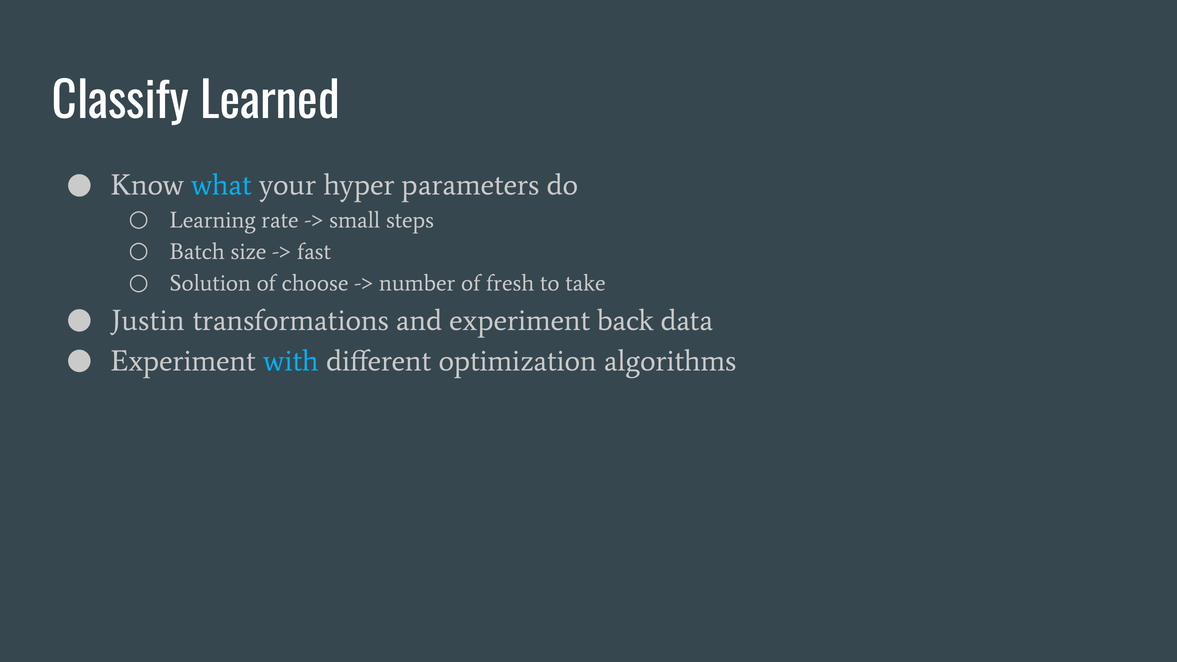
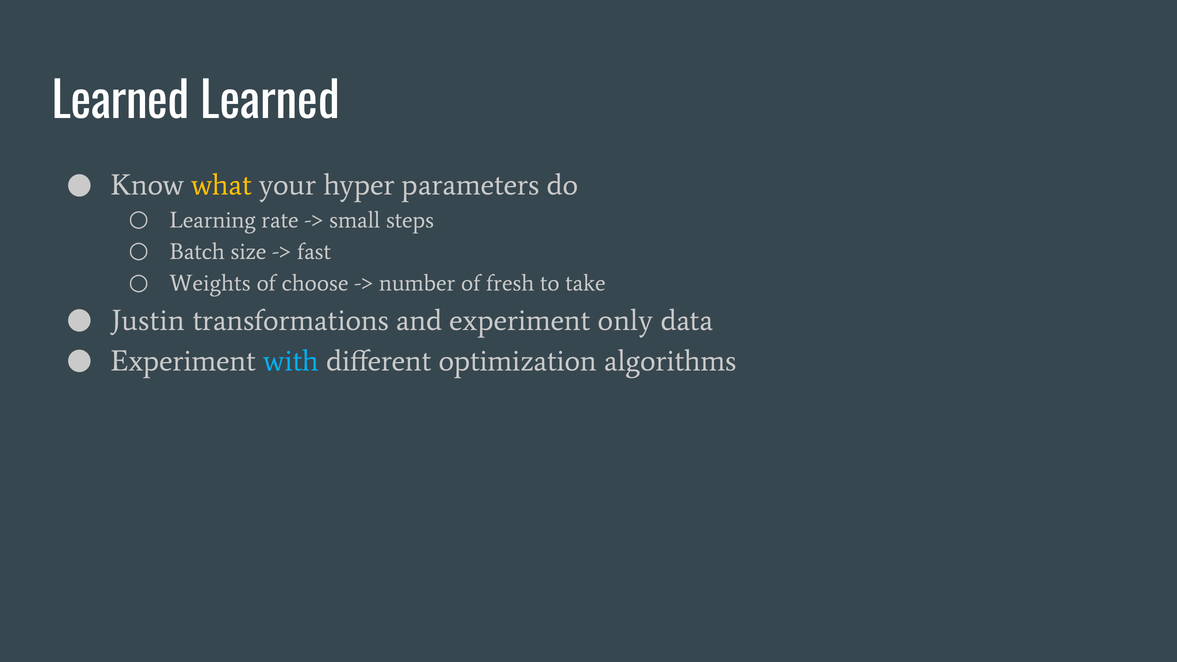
Classify: Classify -> Learned (121, 102)
what colour: light blue -> yellow (222, 185)
Solution: Solution -> Weights (210, 283)
back: back -> only (625, 320)
